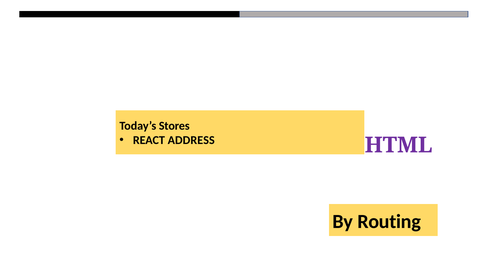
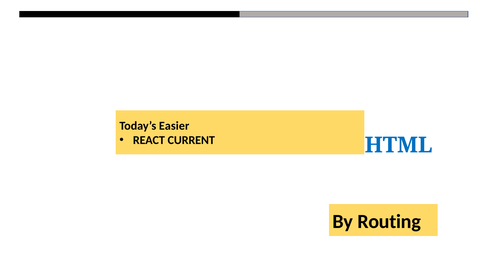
Stores: Stores -> Easier (174, 126)
ADDRESS: ADDRESS -> CURRENT (191, 140)
HTML colour: purple -> blue (399, 145)
